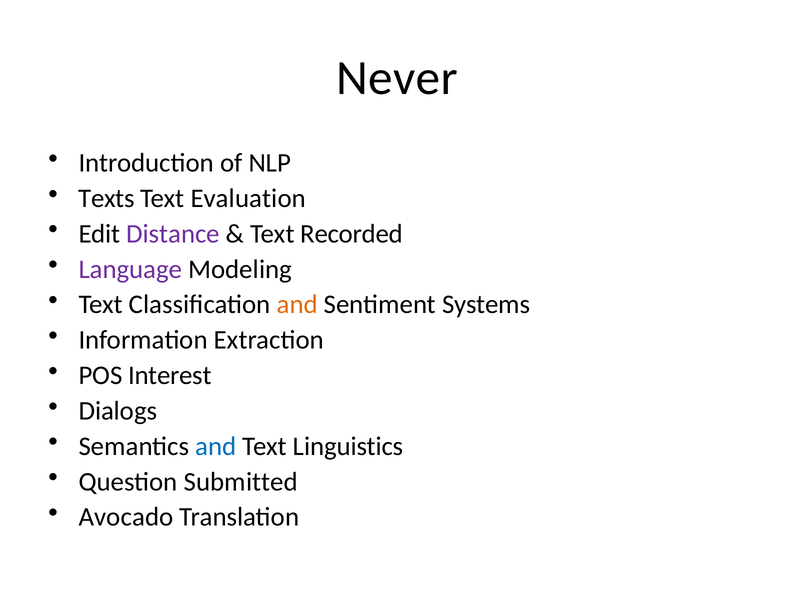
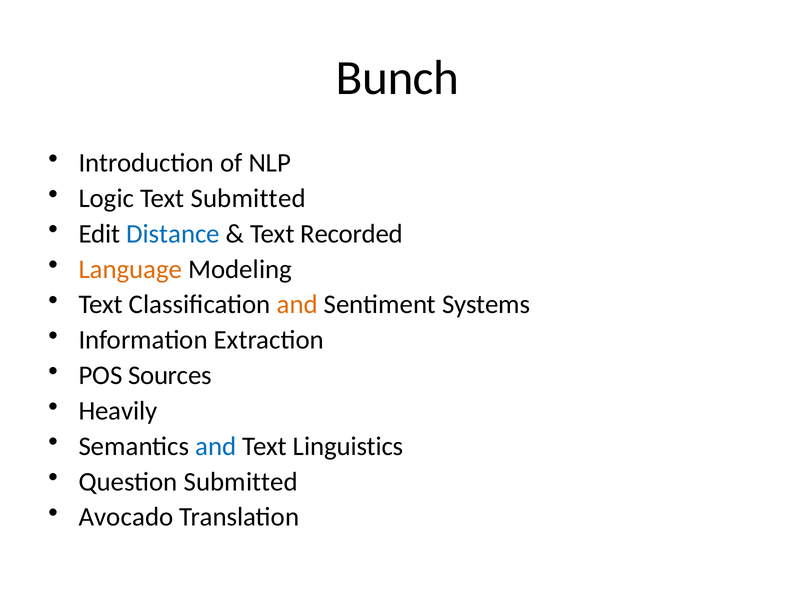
Never: Never -> Bunch (398, 78)
Texts: Texts -> Logic (106, 199)
Text Evaluation: Evaluation -> Submitted (248, 199)
Distance colour: purple -> blue (173, 234)
Language colour: purple -> orange (130, 269)
Interest: Interest -> Sources (170, 376)
Dialogs: Dialogs -> Heavily (118, 411)
